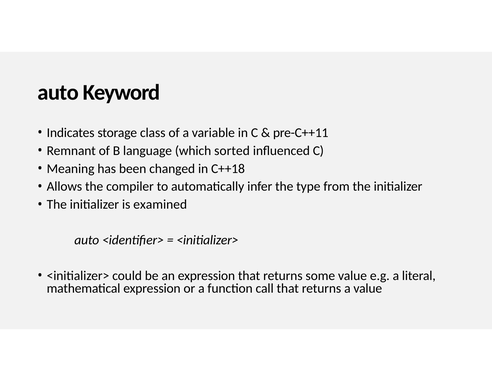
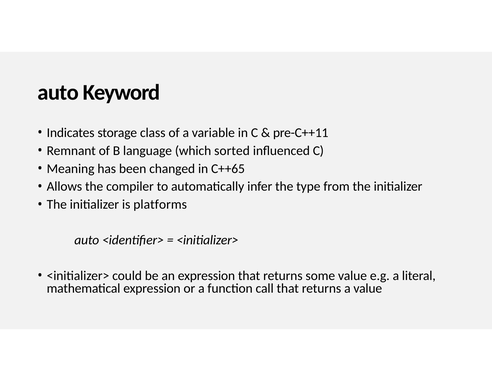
C++18: C++18 -> C++65 (228, 168)
examined: examined -> platforms (160, 204)
